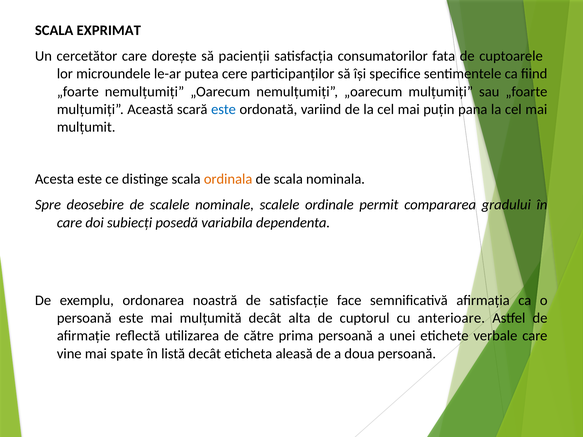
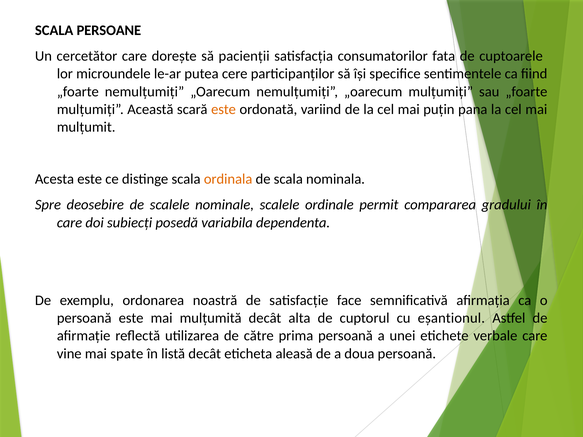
EXPRIMAT: EXPRIMAT -> PERSOANE (109, 30)
este colour: blue -> orange (223, 109)
anterioare: anterioare -> eșantionul (451, 318)
